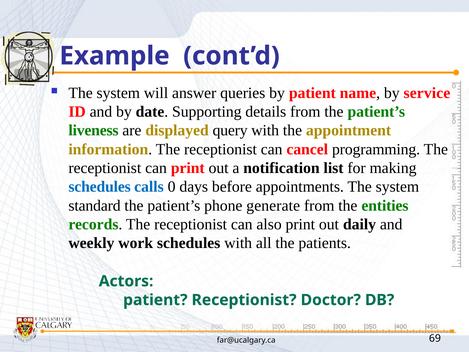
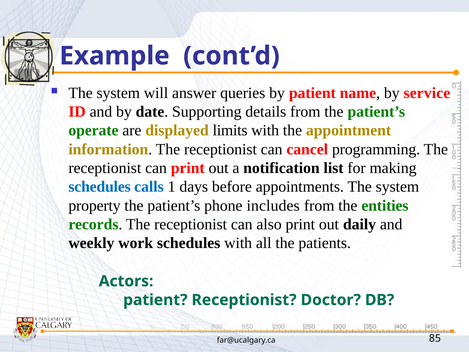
liveness: liveness -> operate (93, 130)
query: query -> limits (230, 130)
0: 0 -> 1 (172, 187)
standard: standard -> property (95, 205)
generate: generate -> includes (273, 205)
69: 69 -> 85 (435, 338)
